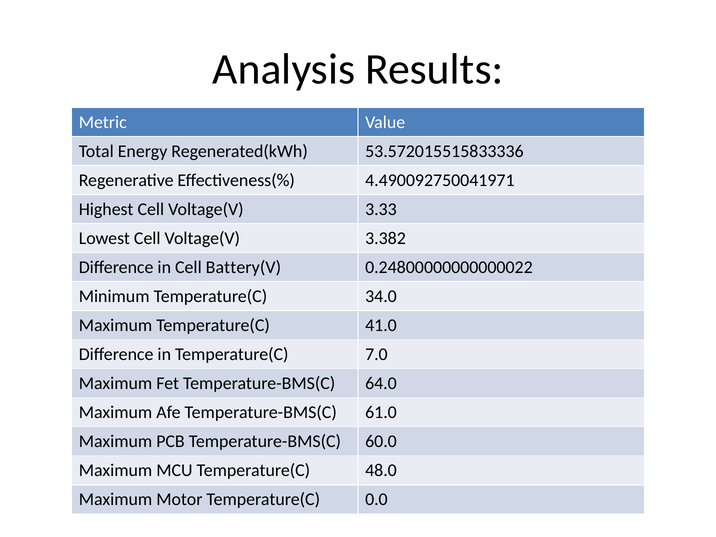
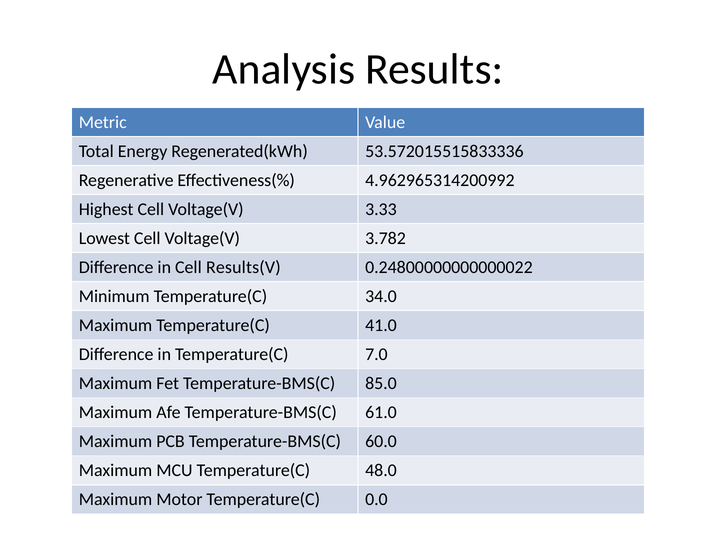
4.490092750041971: 4.490092750041971 -> 4.962965314200992 (440, 180)
3.382: 3.382 -> 3.782 (385, 238)
Battery(V: Battery(V -> Results(V (243, 267)
64.0: 64.0 -> 85.0 (381, 383)
